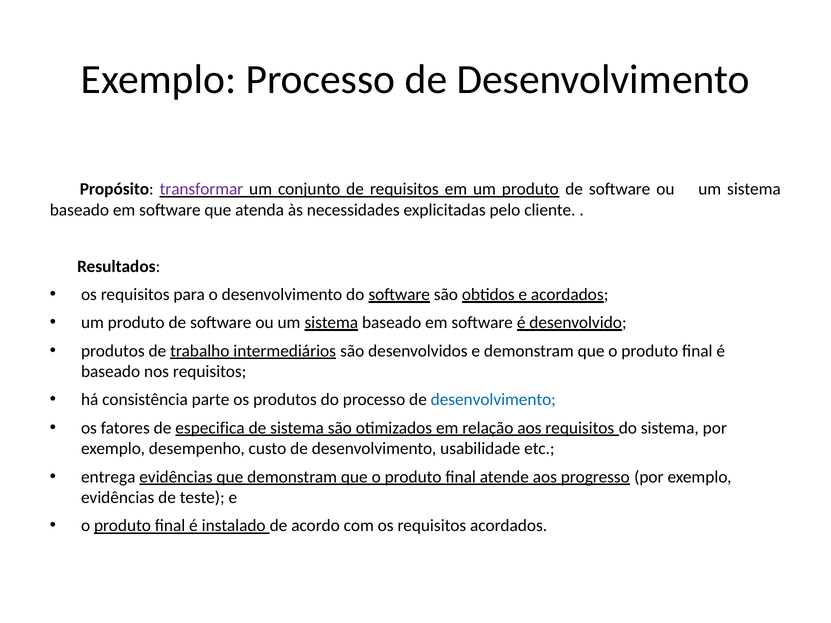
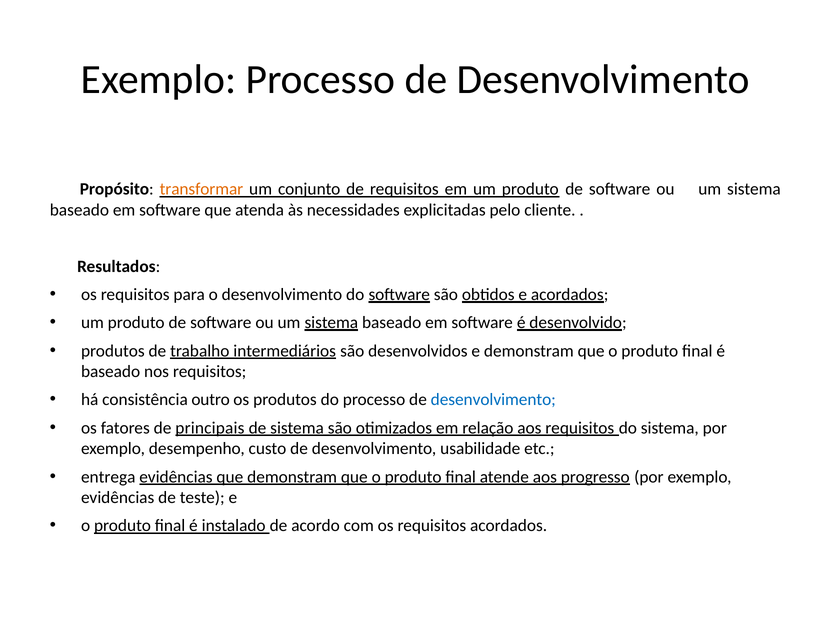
transformar colour: purple -> orange (201, 189)
parte: parte -> outro (211, 400)
especifica: especifica -> principais (210, 428)
